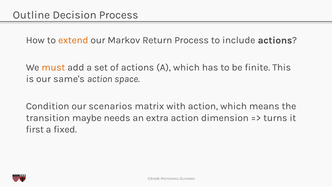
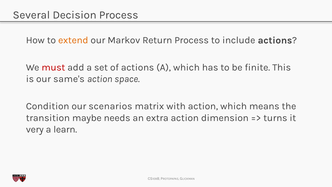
Outline: Outline -> Several (31, 15)
must colour: orange -> red (53, 67)
first: first -> very (35, 129)
fixed: fixed -> learn (65, 129)
